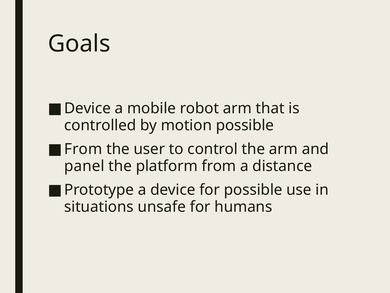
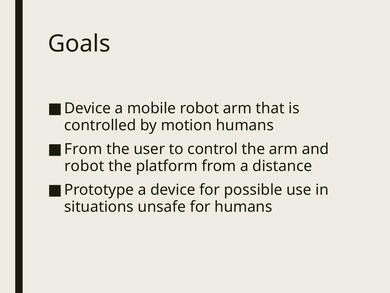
motion possible: possible -> humans (245, 125)
panel: panel -> robot (84, 166)
